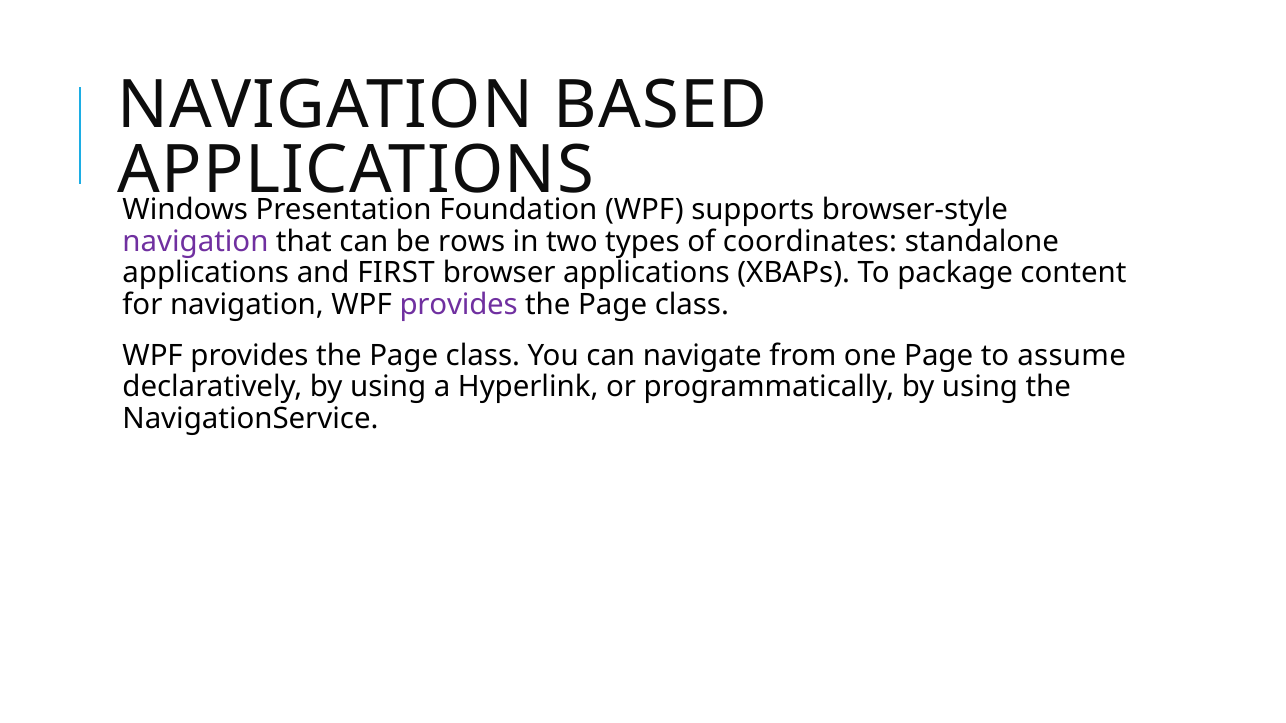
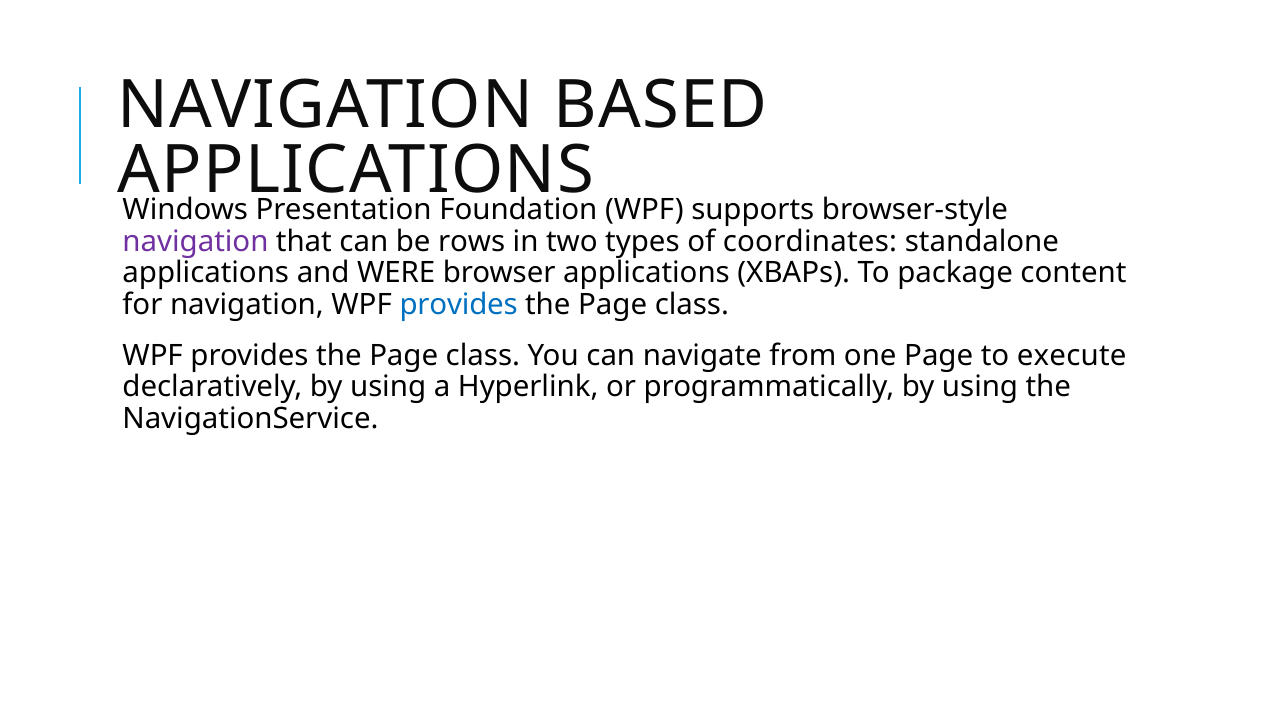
FIRST: FIRST -> WERE (396, 273)
provides colour: purple -> blue (459, 305)
assume: assume -> execute (1072, 356)
